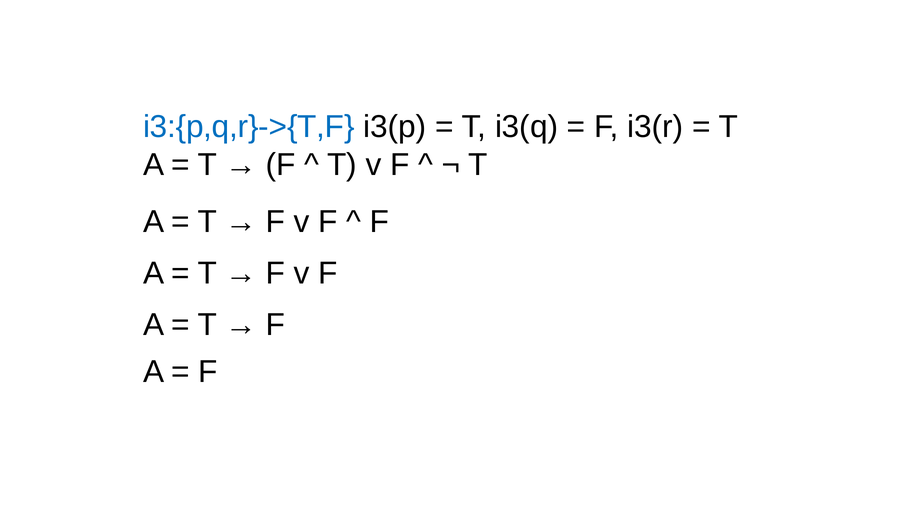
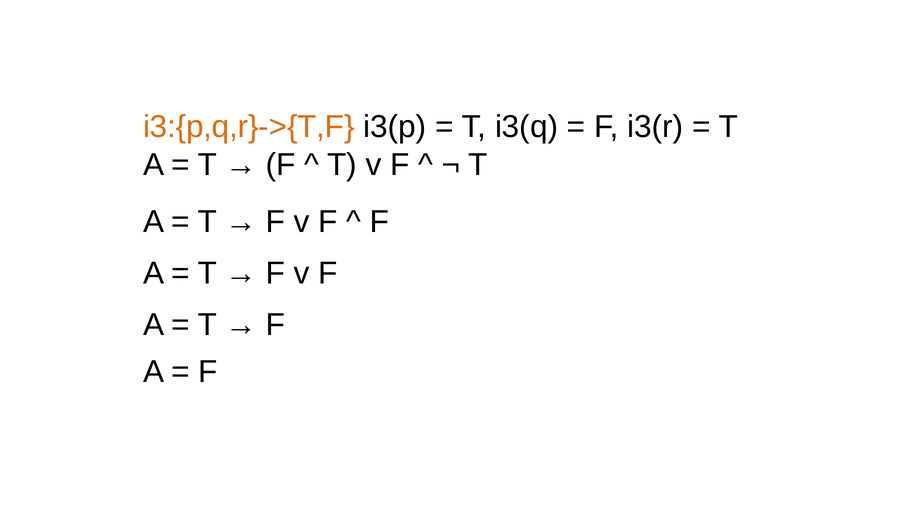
i3:{p,q,r}->{T,F colour: blue -> orange (249, 127)
